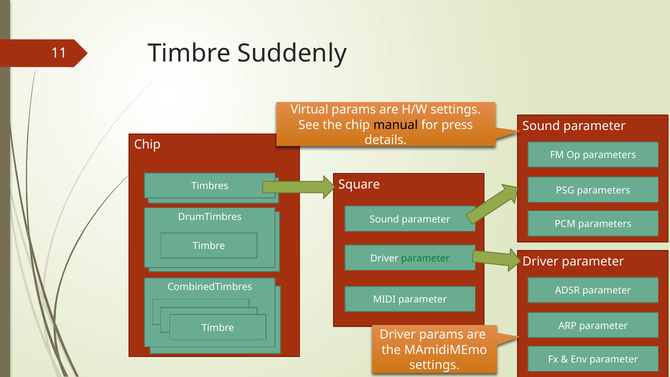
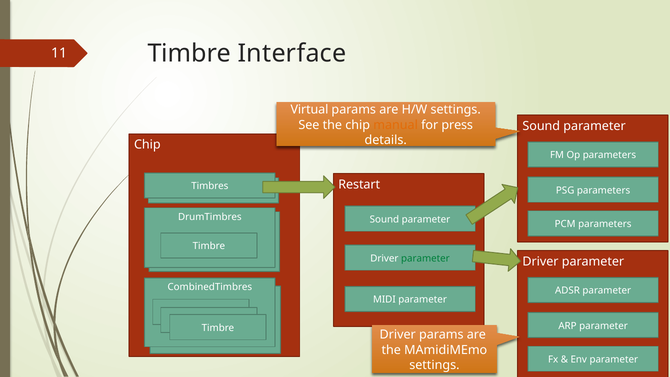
Suddenly: Suddenly -> Interface (292, 54)
manual colour: black -> orange (396, 125)
Square: Square -> Restart (359, 184)
